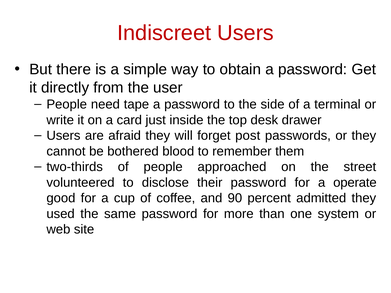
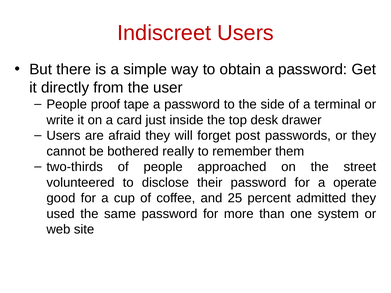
need: need -> proof (105, 104)
blood: blood -> really (178, 151)
90: 90 -> 25 (235, 198)
